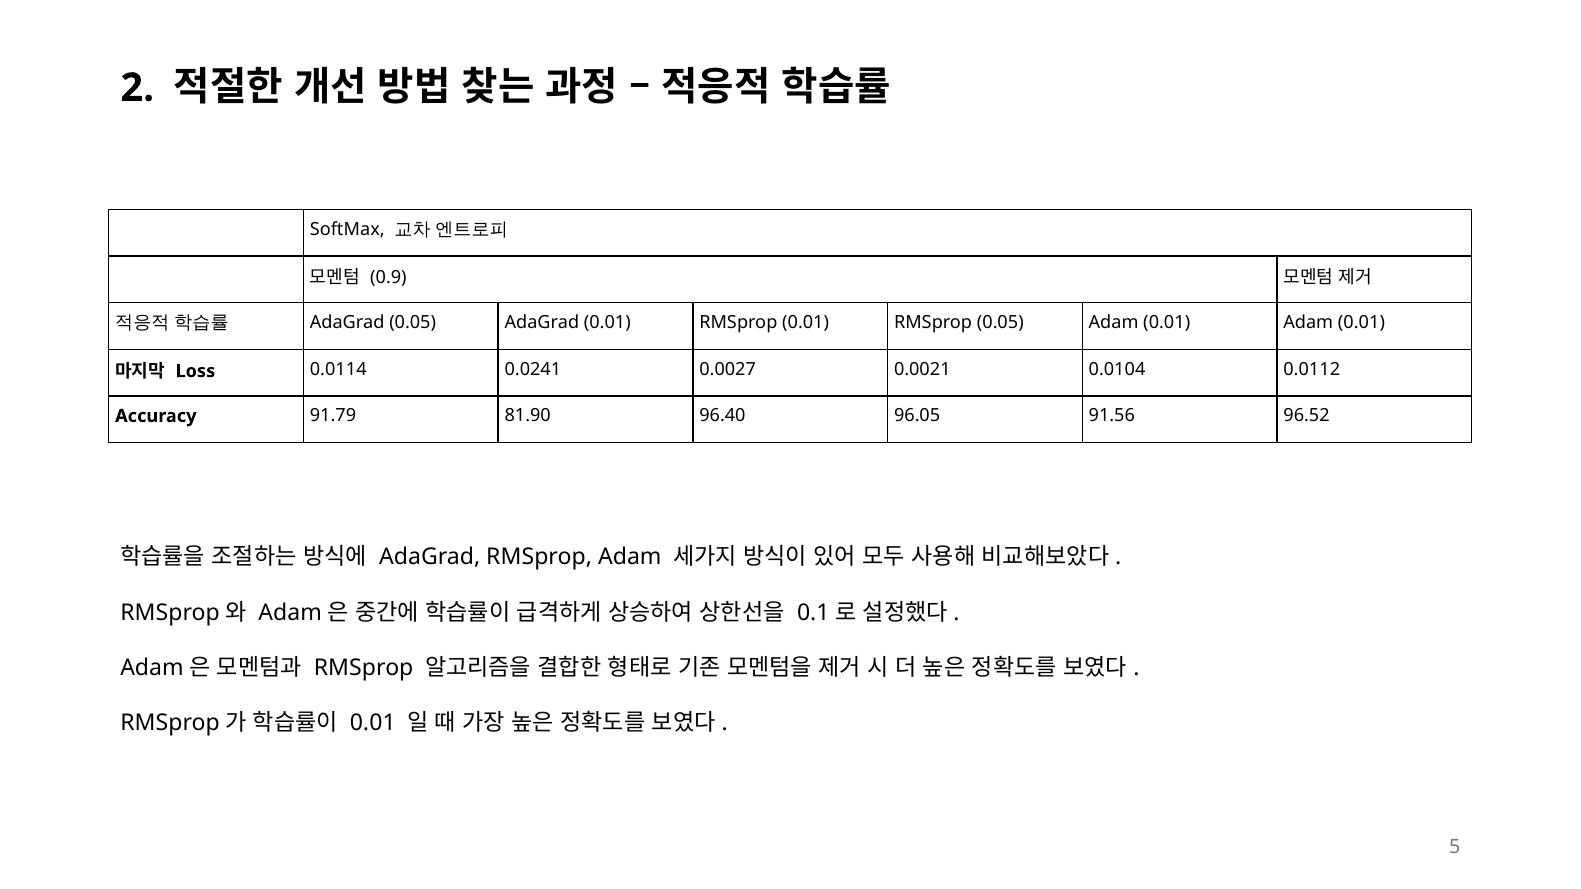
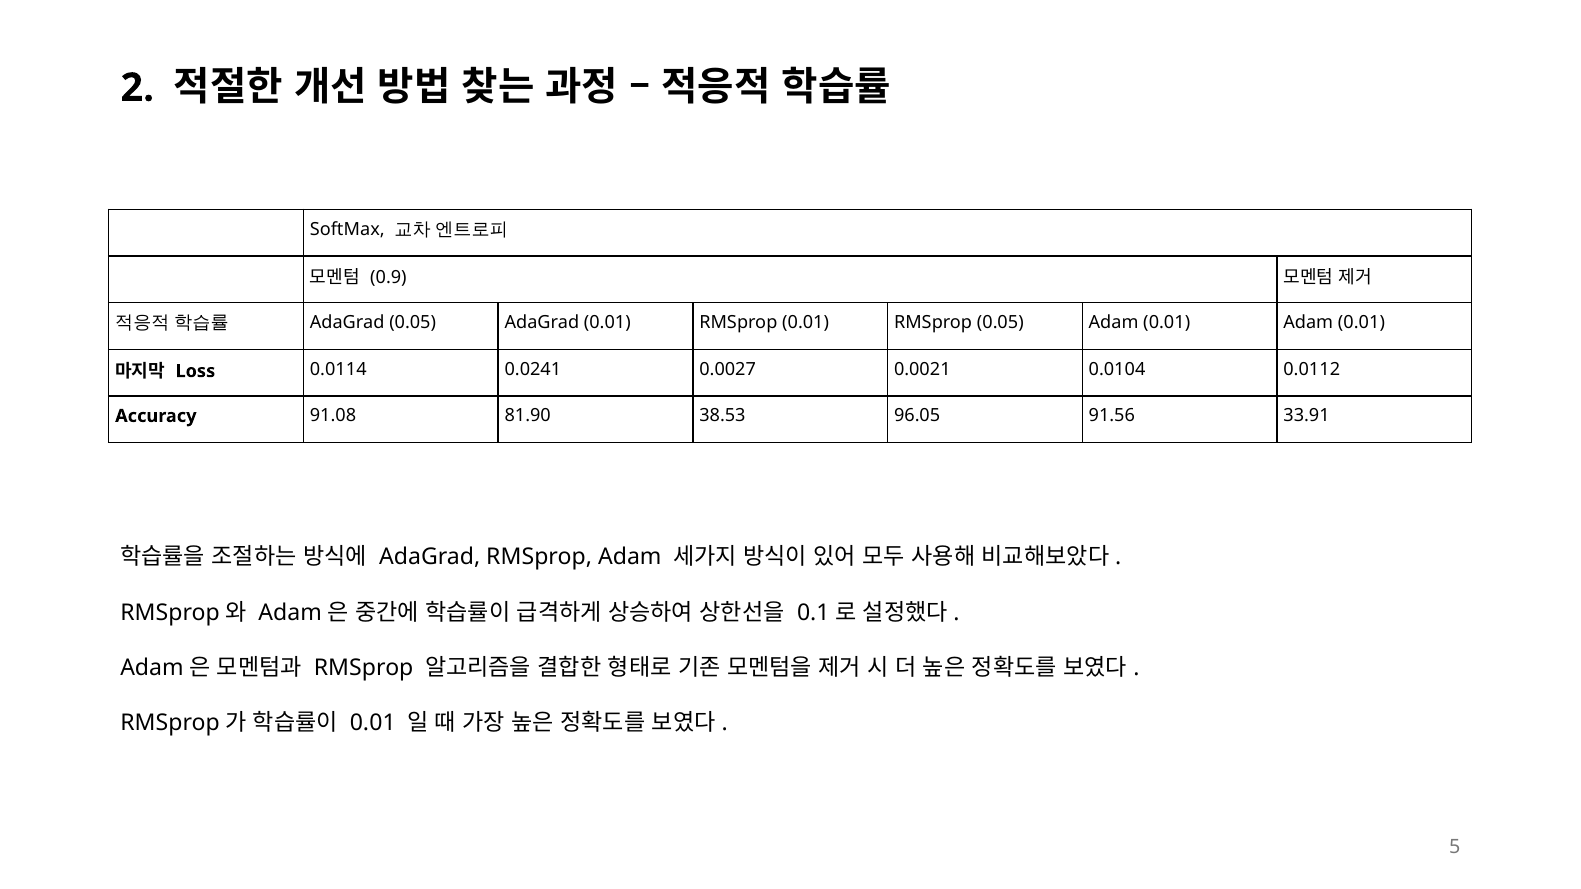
91.79: 91.79 -> 91.08 (333, 416)
96.40: 96.40 -> 38.53 (722, 416)
96.52: 96.52 -> 33.91 (1307, 416)
